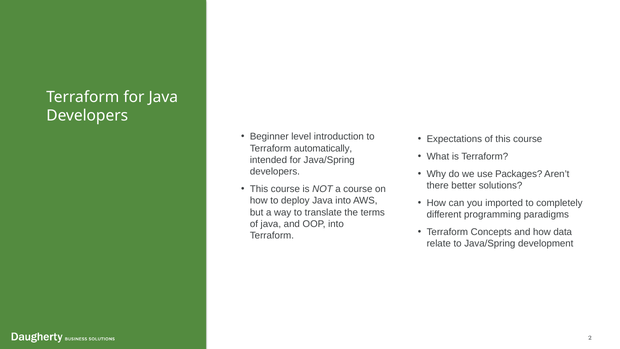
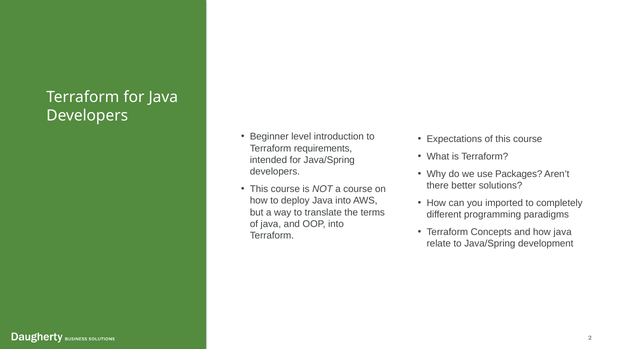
automatically: automatically -> requirements (323, 148)
how data: data -> java (563, 232)
